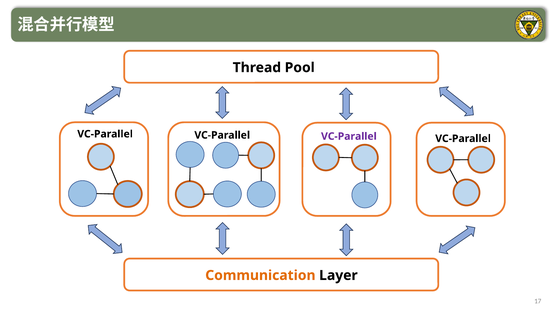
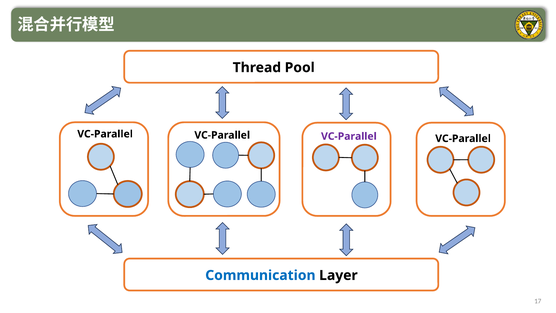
Communication colour: orange -> blue (260, 275)
